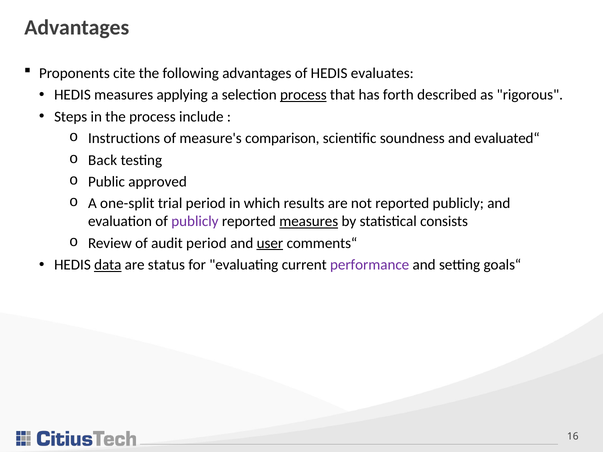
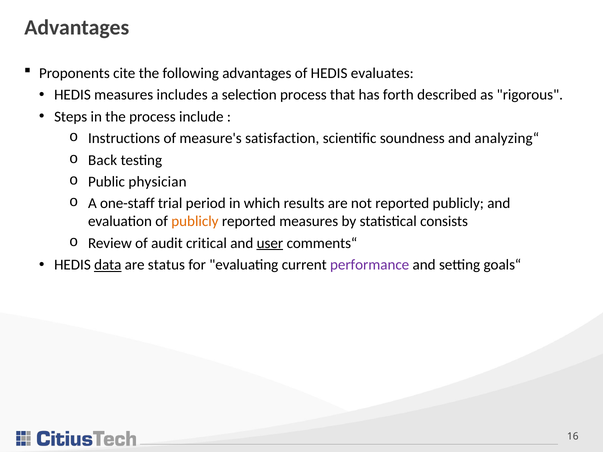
applying: applying -> includes (182, 95)
process underline: present -> none (303, 95)
comparison: comparison -> satisfaction (282, 138)
evaluated“: evaluated“ -> analyzing“ (507, 138)
approved: approved -> physician (158, 182)
one-split: one-split -> one-staff (127, 204)
publicly colour: purple -> orange (195, 222)
measures underline: present -> none (309, 222)
audit period: period -> critical (206, 243)
